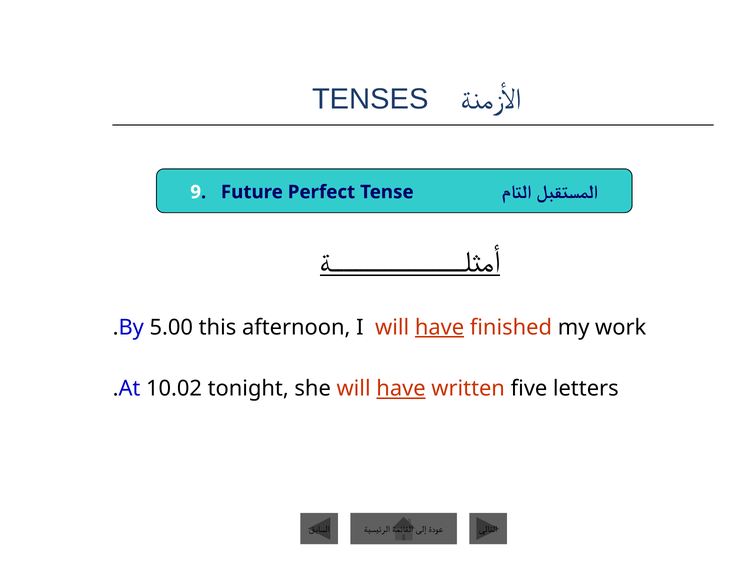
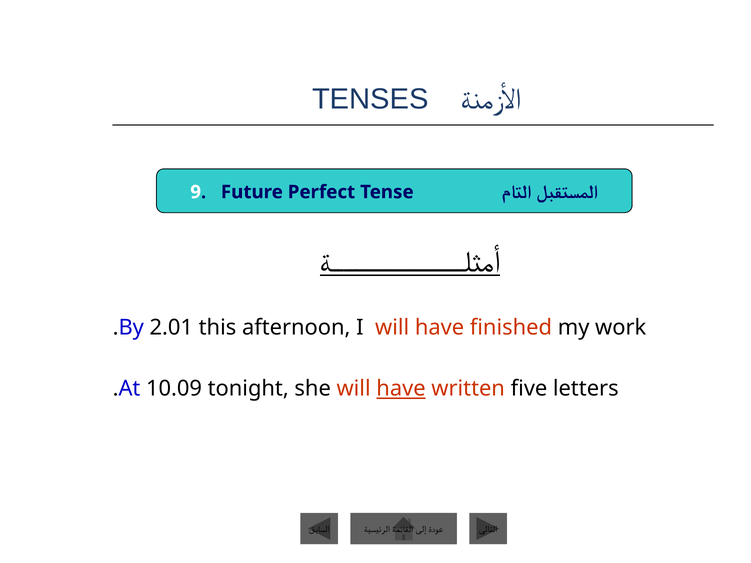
5.00: 5.00 -> 2.01 (171, 328)
have underline: present -> none (440, 328)
10.02: 10.02 -> 10.09 (174, 389)
